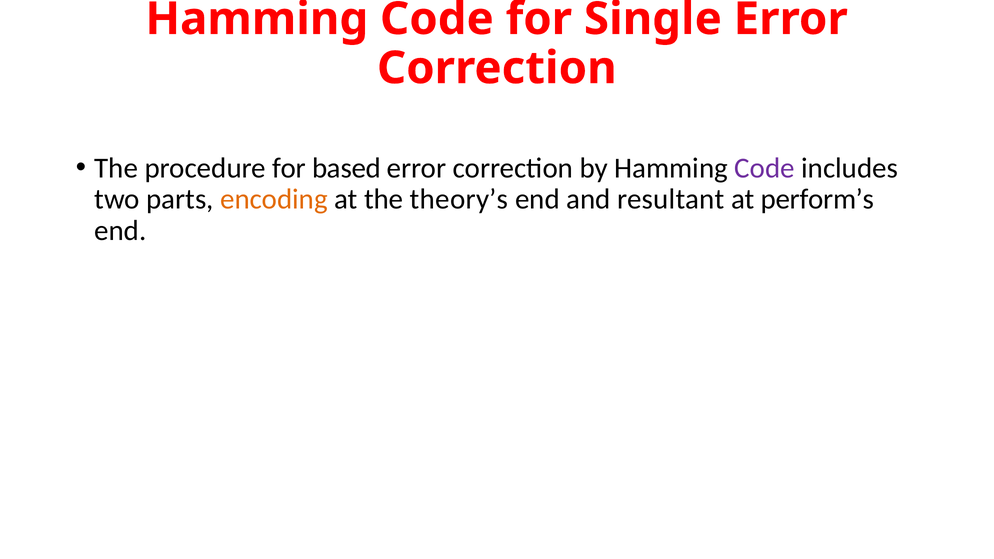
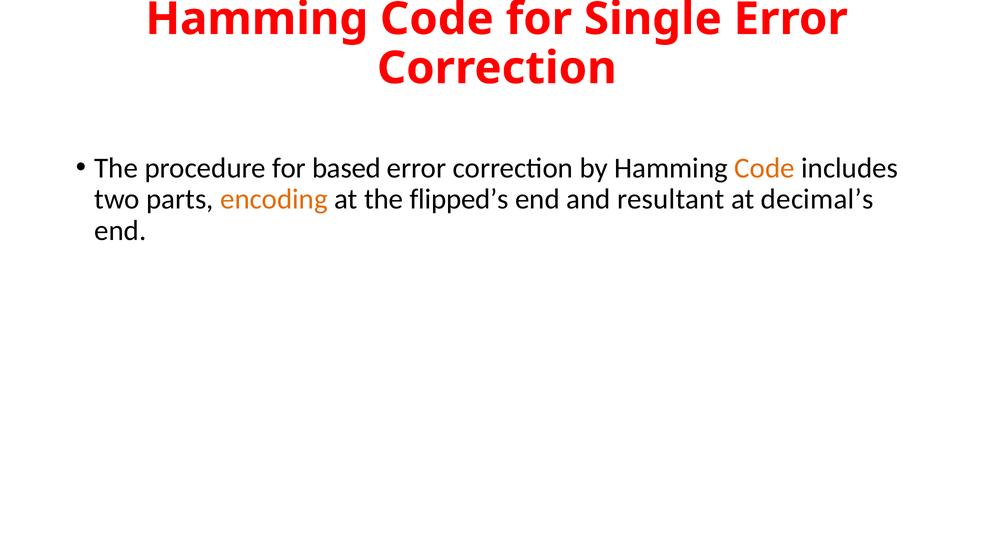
Code colour: purple -> orange (765, 168)
theory’s: theory’s -> flipped’s (459, 199)
perform’s: perform’s -> decimal’s (817, 199)
